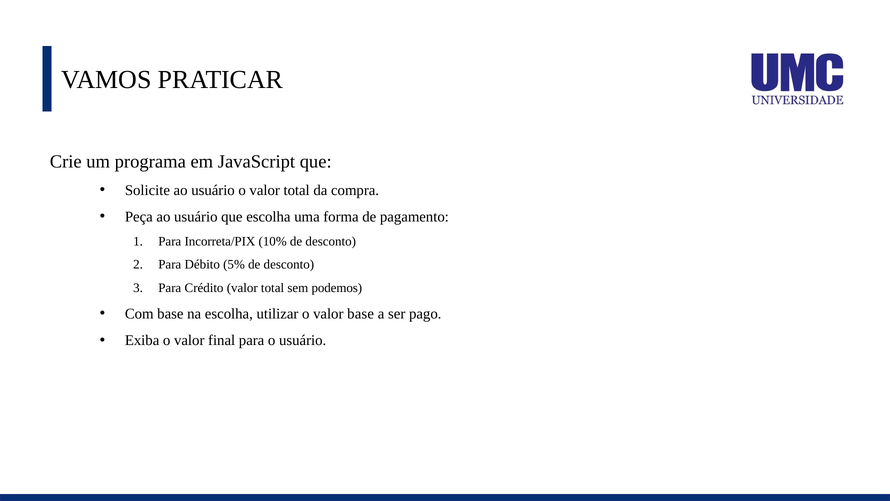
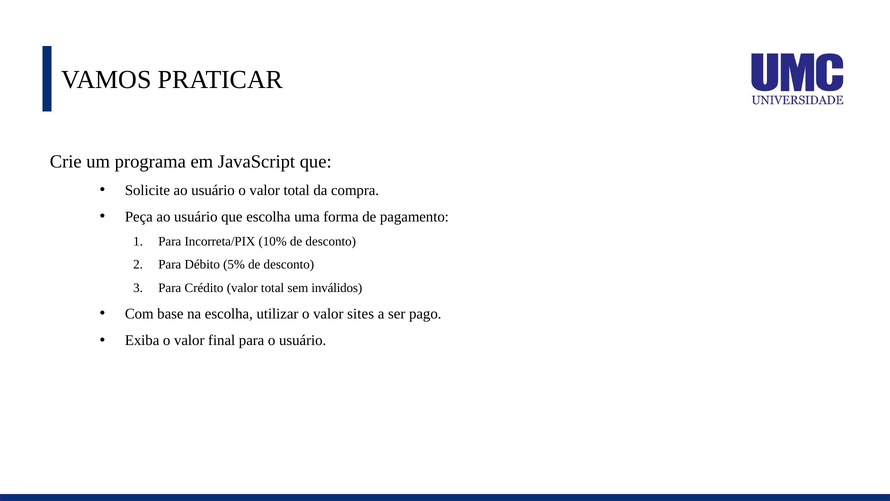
podemos: podemos -> inválidos (337, 288)
valor base: base -> sites (361, 314)
